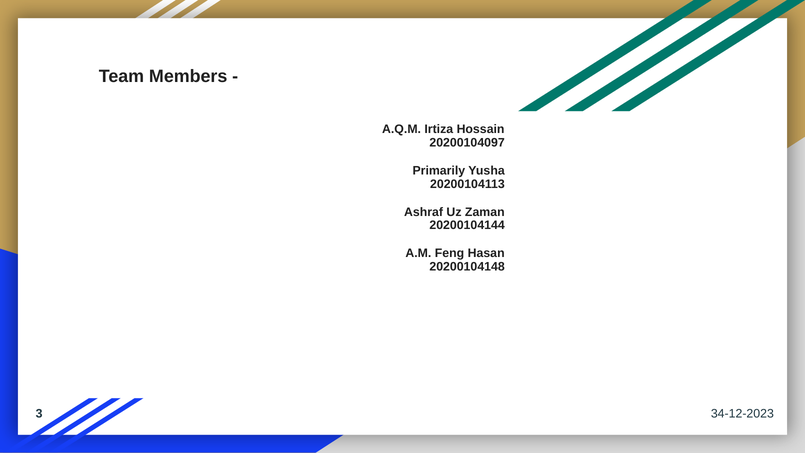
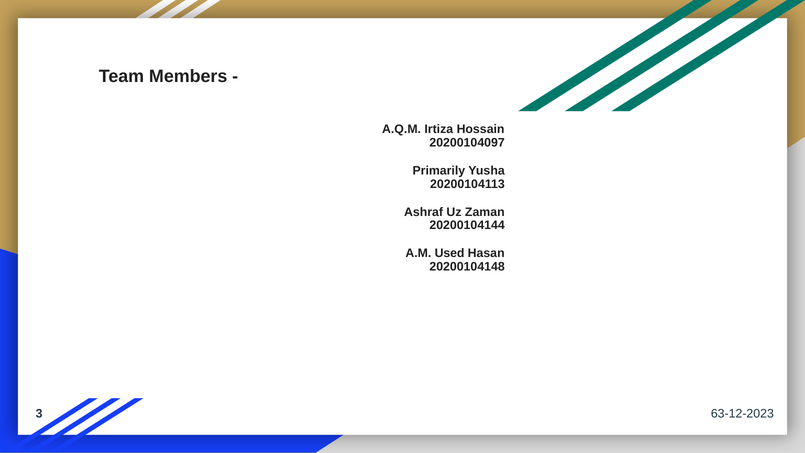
Feng: Feng -> Used (450, 253)
34-12-2023: 34-12-2023 -> 63-12-2023 (742, 413)
